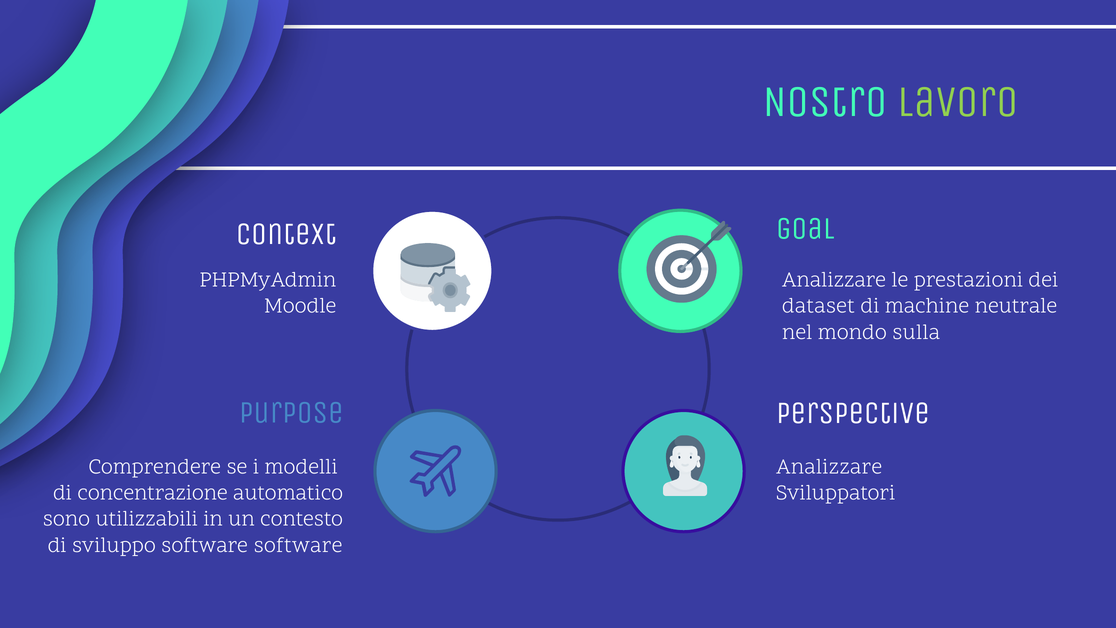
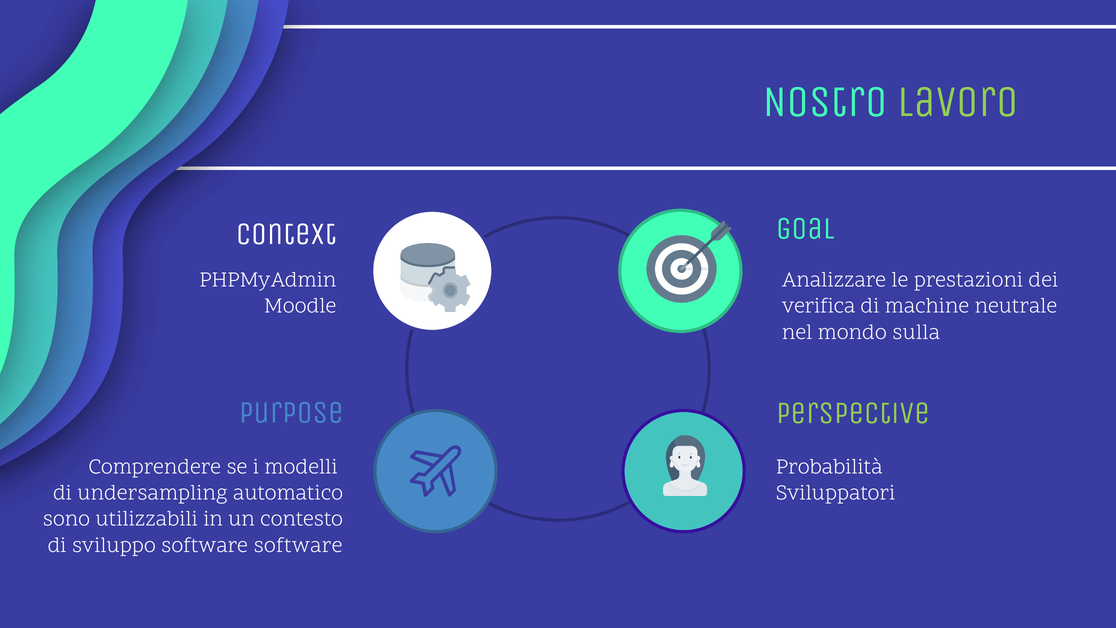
dataset: dataset -> verifica (819, 306)
perspective colour: white -> light green (853, 413)
Analizzare: Analizzare -> Probabilità (829, 467)
concentrazione: concentrazione -> undersampling (153, 493)
